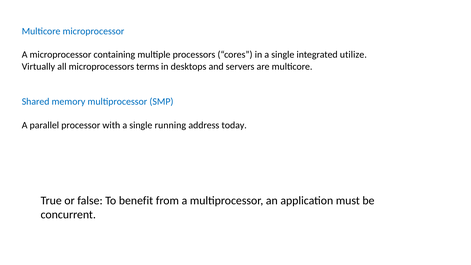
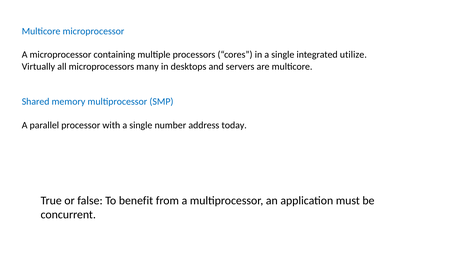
terms: terms -> many (148, 67)
running: running -> number (170, 125)
